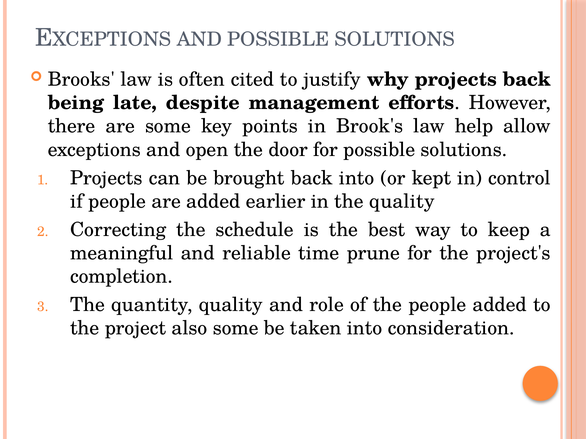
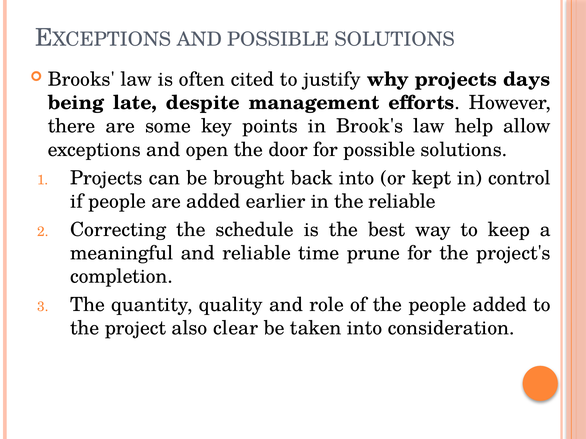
projects back: back -> days (527, 79)
the quality: quality -> reliable (402, 202)
also some: some -> clear (236, 329)
